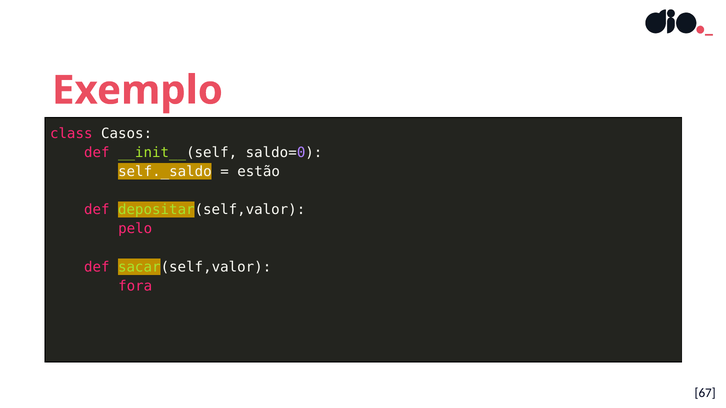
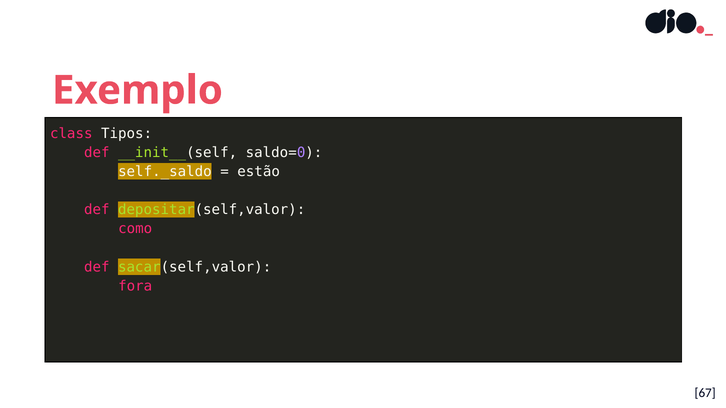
Casos: Casos -> Tipos (127, 134)
pelo: pelo -> como (135, 229)
